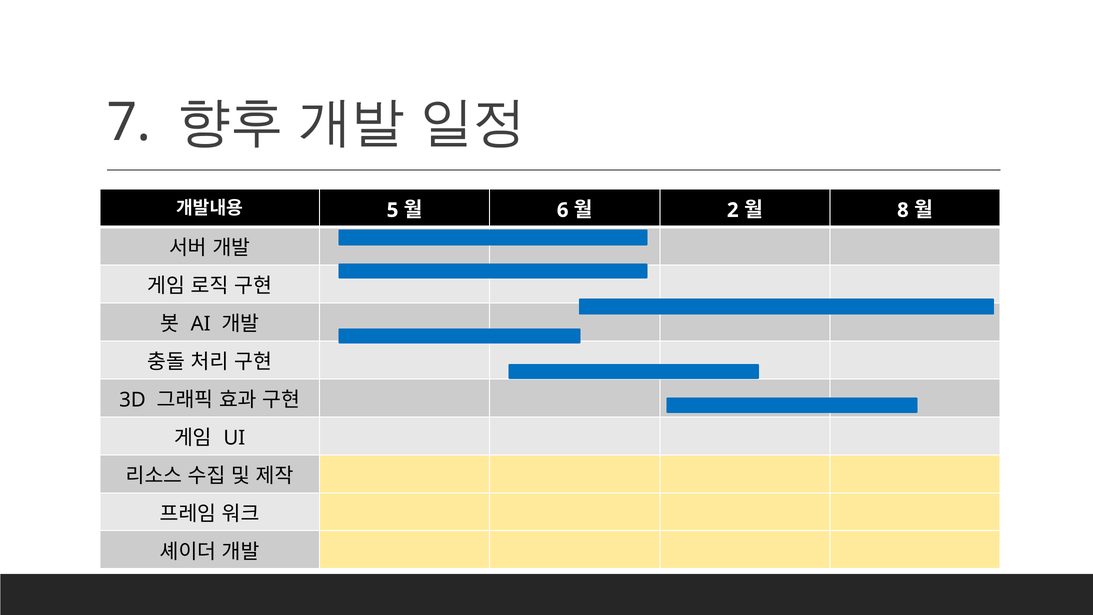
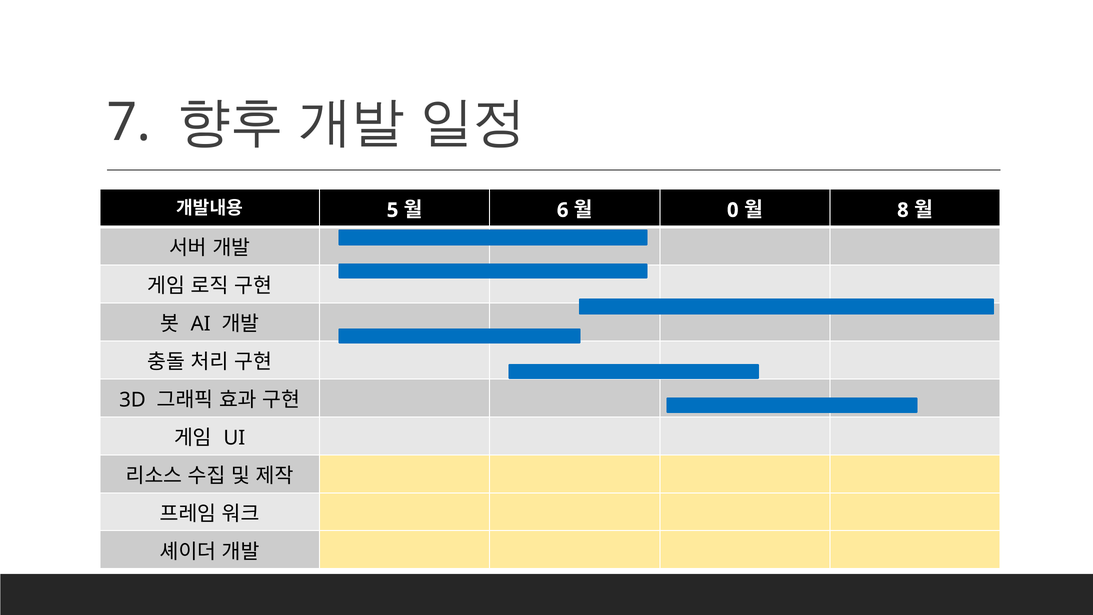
2: 2 -> 0 (733, 210)
